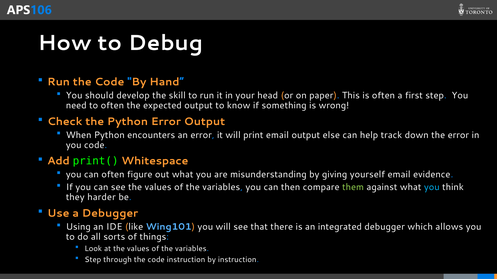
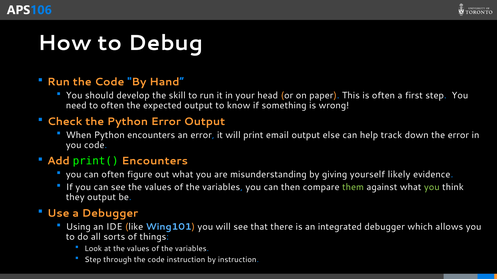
print( Whitespace: Whitespace -> Encounters (155, 161)
yourself email: email -> likely (399, 175)
you colour: light blue -> light green (432, 188)
they harder: harder -> output (102, 198)
